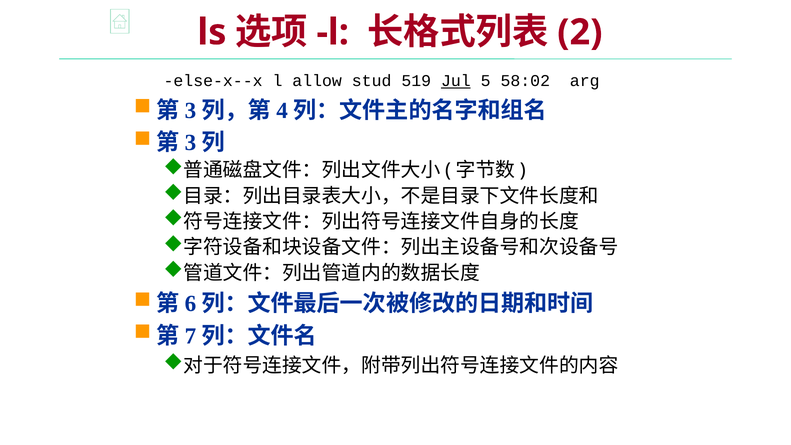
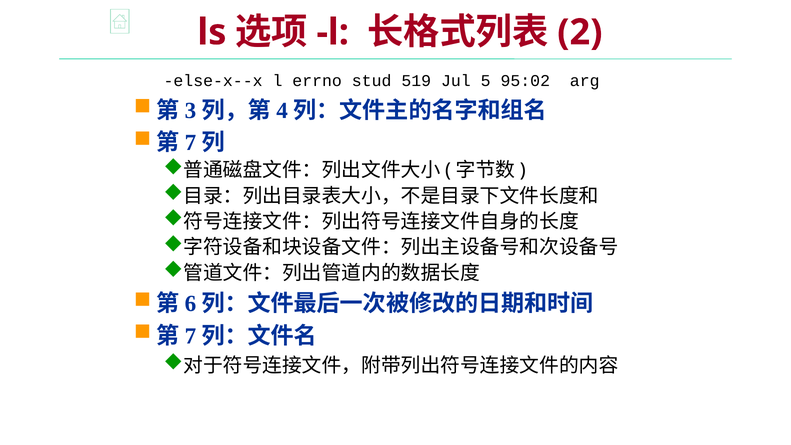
allow: allow -> errno (317, 81)
Jul underline: present -> none (456, 81)
58:02: 58:02 -> 95:02 (525, 81)
3: 3 -> 7 (190, 143)
